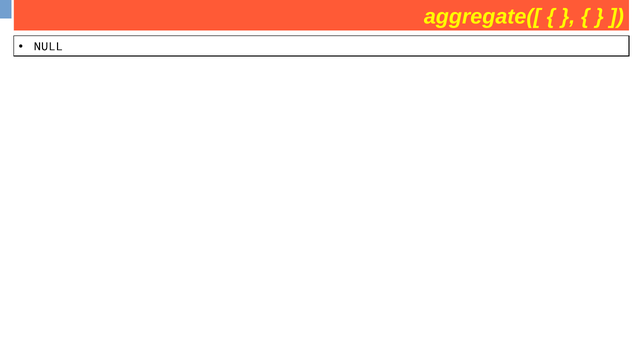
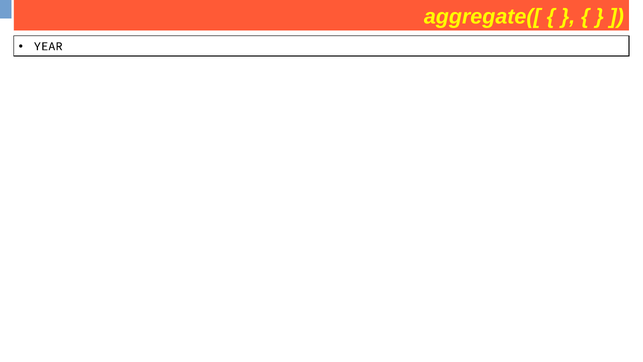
NULL: NULL -> YEAR (48, 46)
